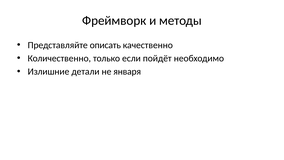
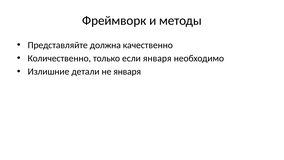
описать: описать -> должна (105, 45)
если пойдёт: пойдёт -> января (157, 58)
